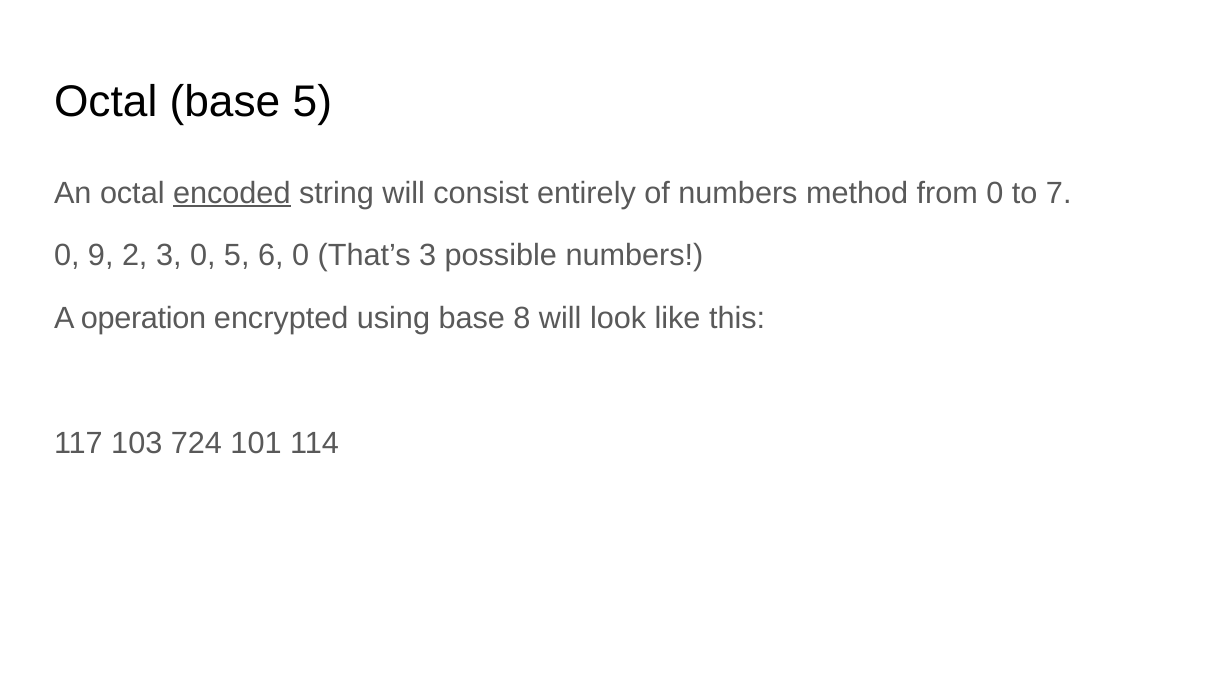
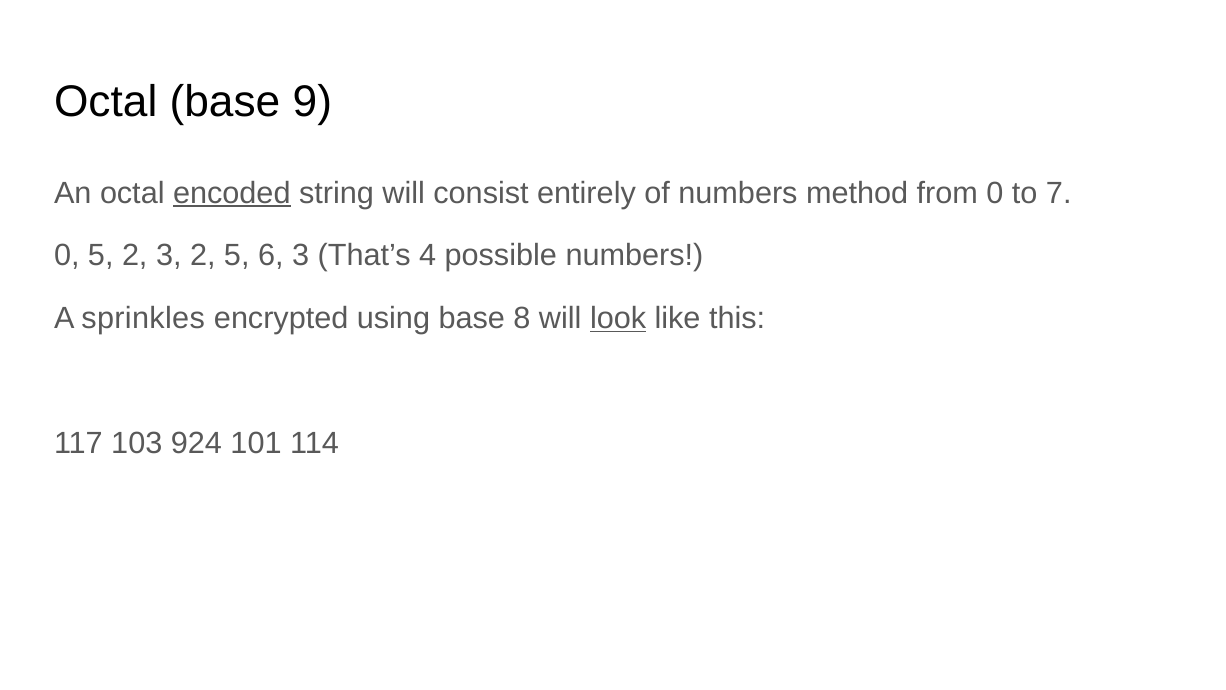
base 5: 5 -> 9 (312, 102)
0 9: 9 -> 5 (101, 256)
3 0: 0 -> 2 (203, 256)
6 0: 0 -> 3 (301, 256)
That’s 3: 3 -> 4 (428, 256)
operation: operation -> sprinkles (143, 318)
look underline: none -> present (618, 318)
724: 724 -> 924 (196, 444)
